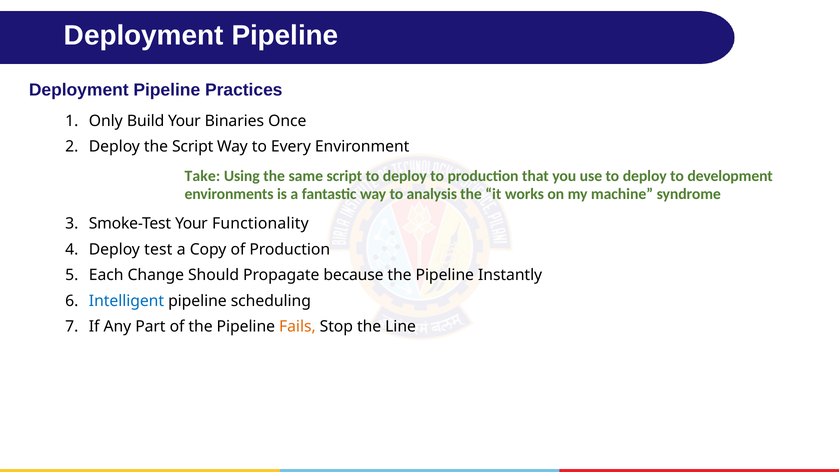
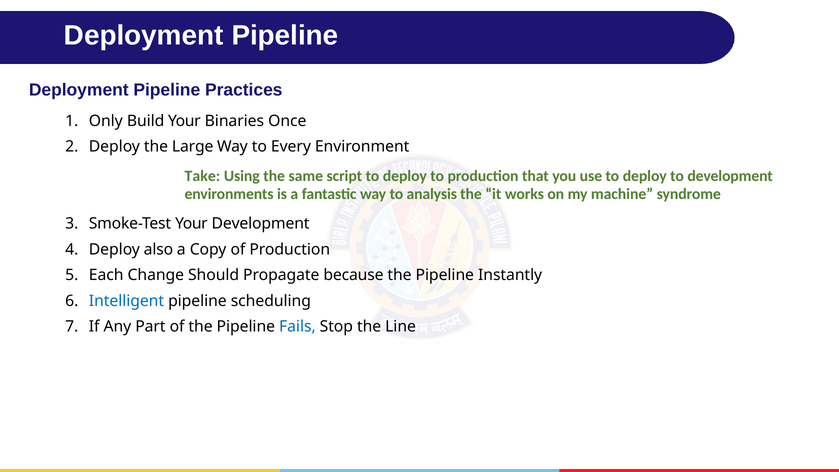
the Script: Script -> Large (193, 146)
Your Functionality: Functionality -> Development (261, 223)
test: test -> also (158, 250)
Fails colour: orange -> blue (297, 327)
